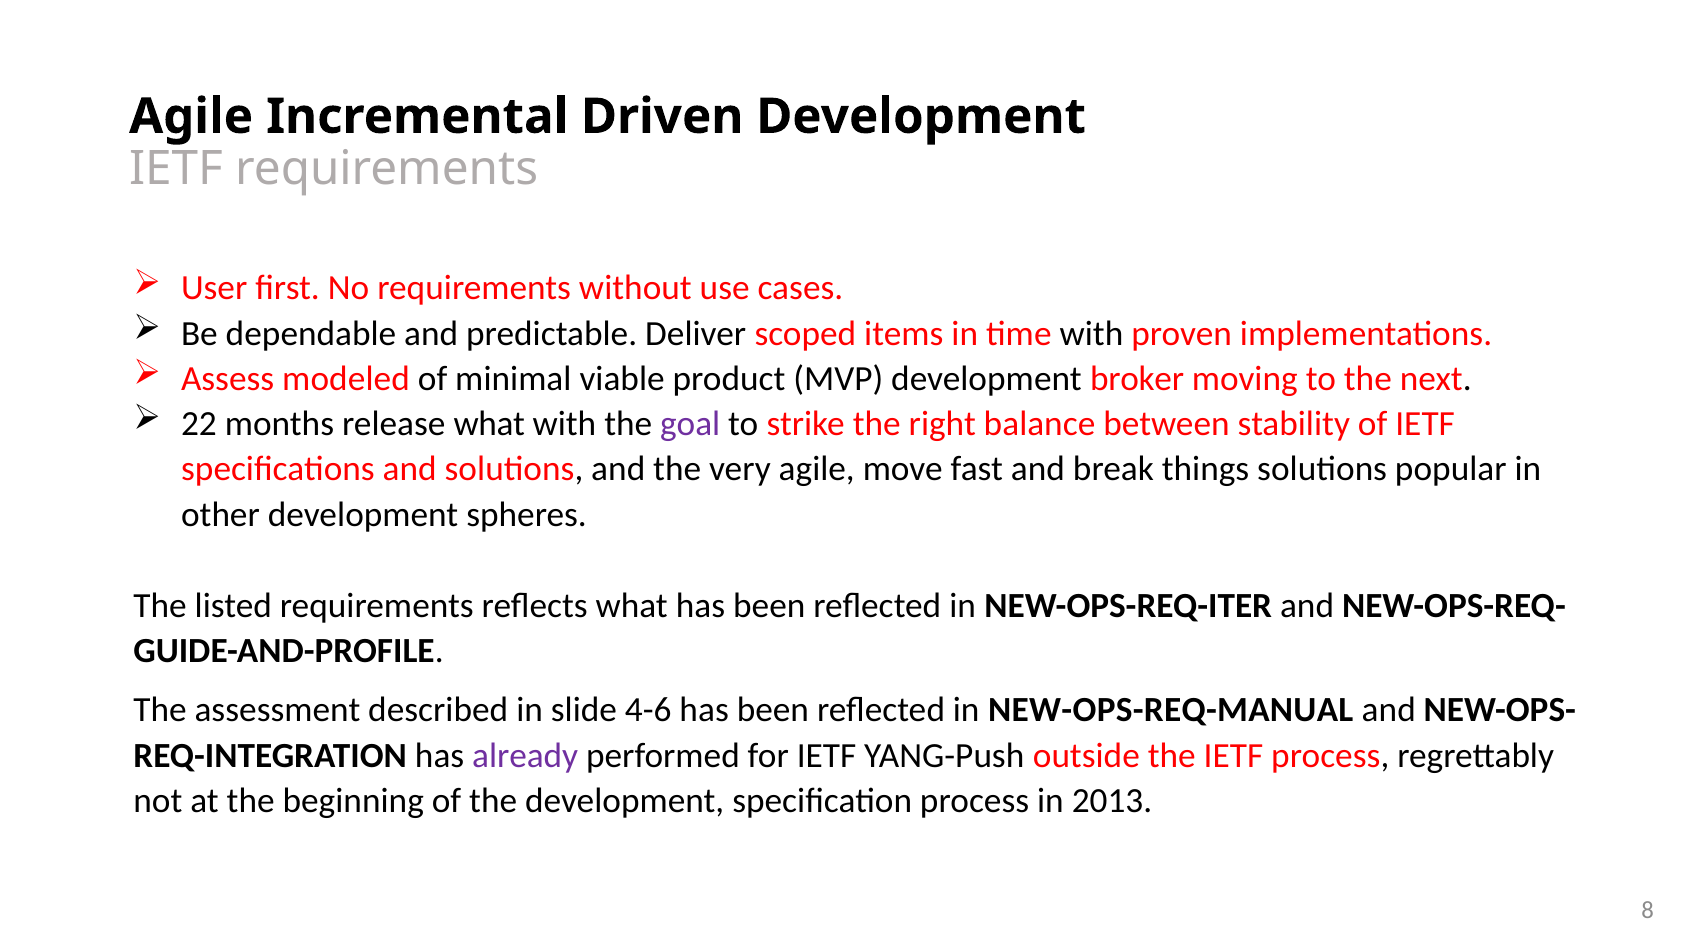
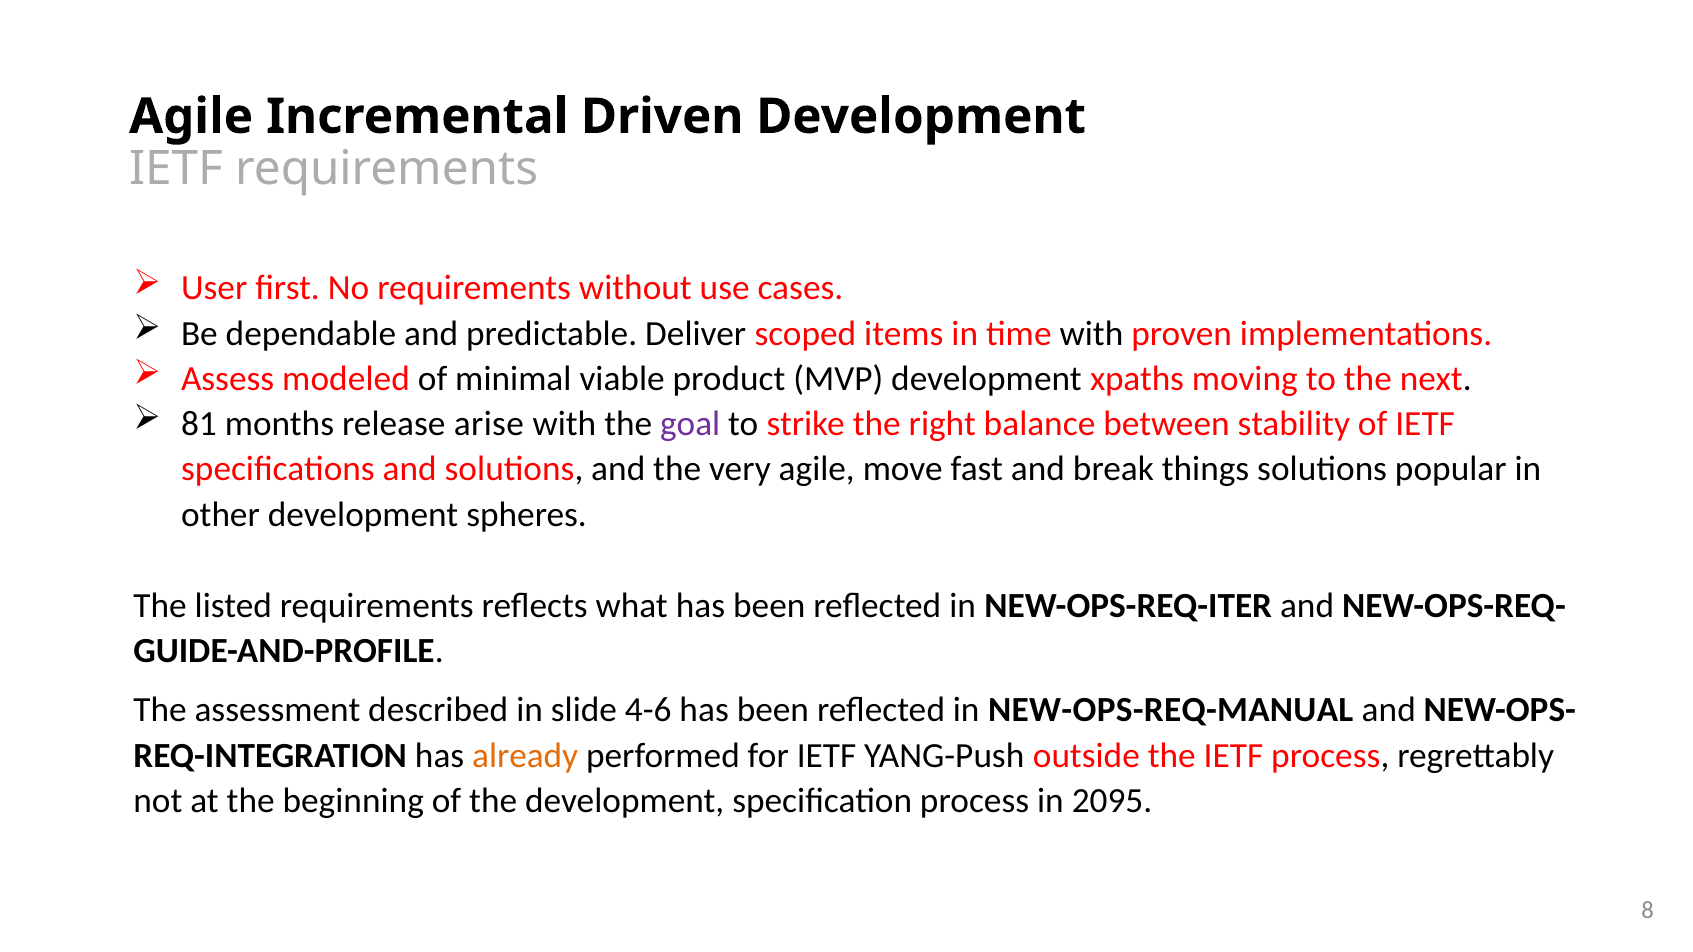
broker: broker -> xpaths (1137, 379)
22: 22 -> 81 (199, 424)
release what: what -> arise (489, 424)
already colour: purple -> orange (525, 756)
2013: 2013 -> 2095 (1112, 801)
